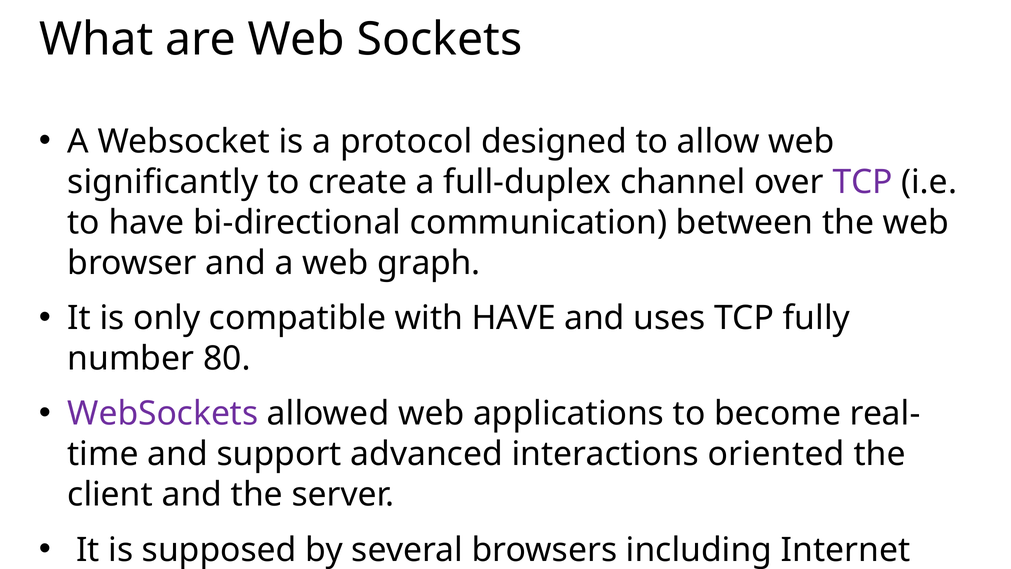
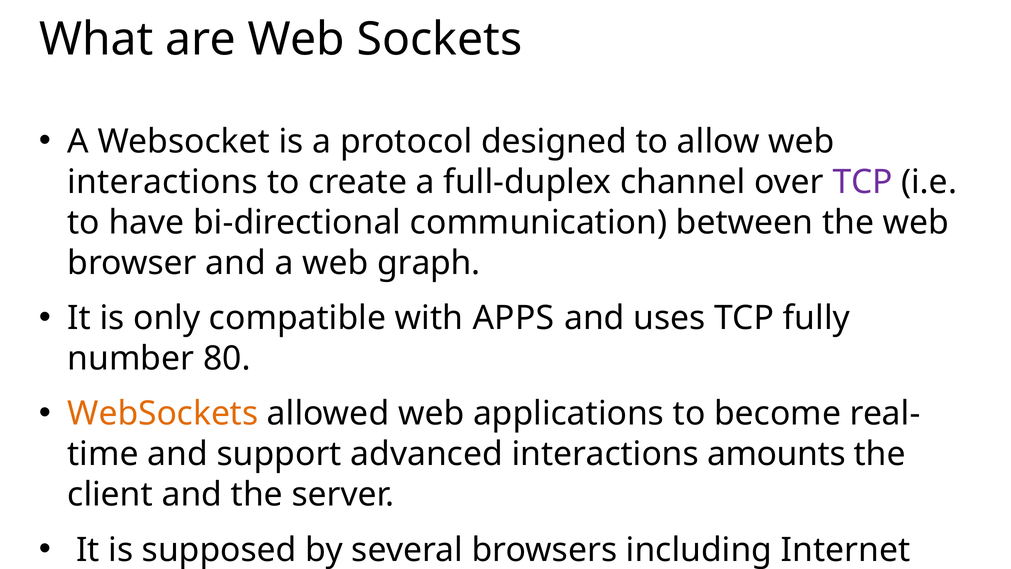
significantly: significantly -> interactions (163, 182)
with HAVE: HAVE -> APPS (514, 318)
WebSockets colour: purple -> orange (163, 414)
oriented: oriented -> amounts (777, 454)
